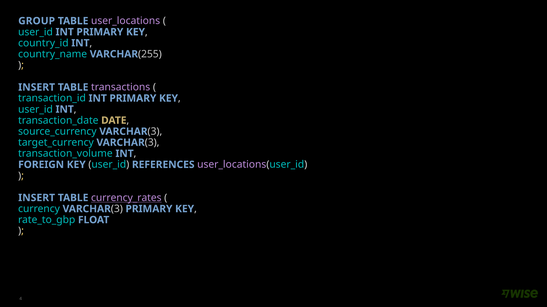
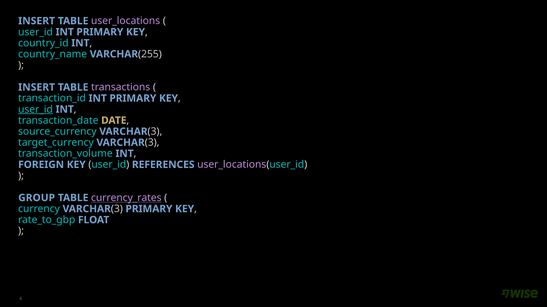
GROUP: GROUP -> INSERT (37, 21)
user_id underline: none -> present (35, 110)
INSERT: INSERT -> GROUP (37, 198)
